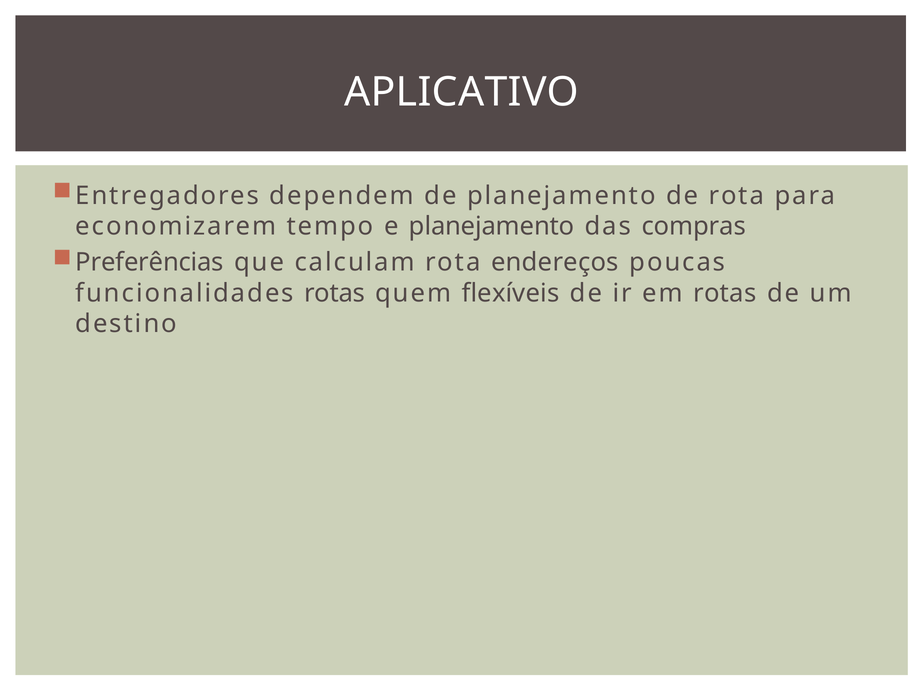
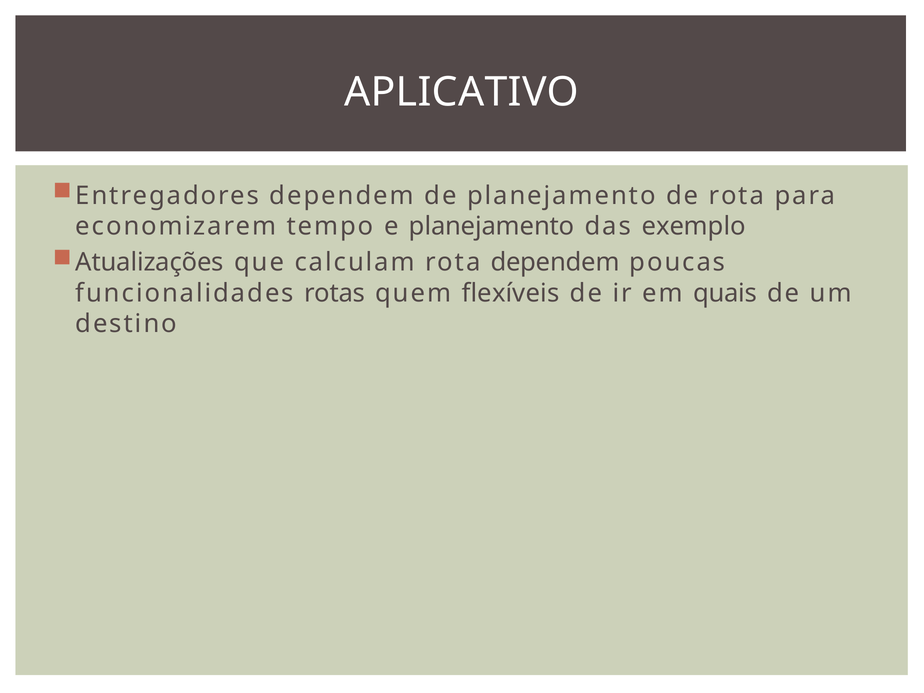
compras: compras -> exemplo (694, 226)
Preferências: Preferências -> Atualizações (150, 262)
rota endereços: endereços -> dependem (555, 262)
em rotas: rotas -> quais (725, 293)
